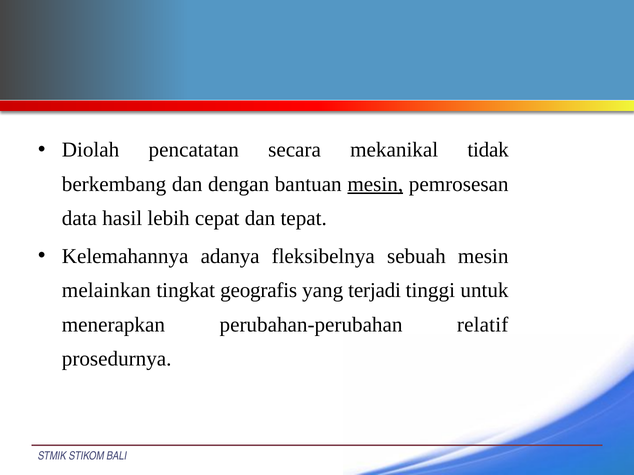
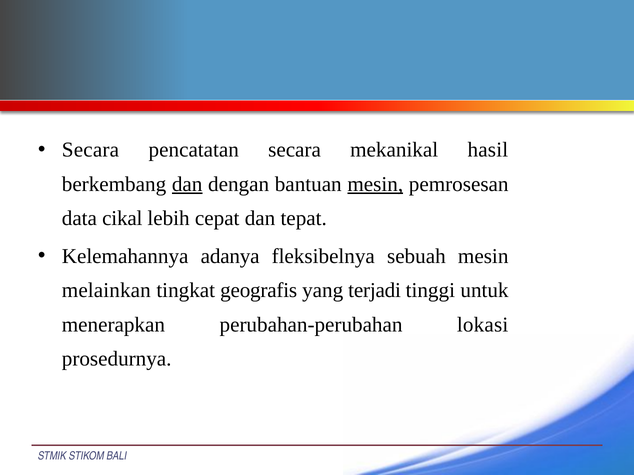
Diolah: Diolah -> Secara (90, 150)
tidak: tidak -> hasil (488, 150)
dan underline: none -> present (187, 184)
hasil: hasil -> cikal (122, 218)
relatif: relatif -> lokasi (483, 325)
